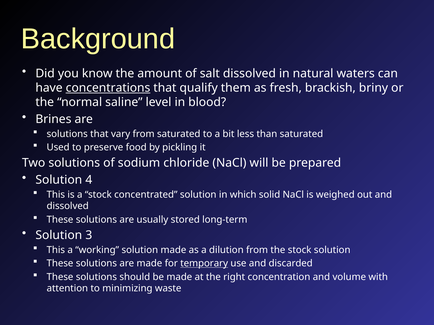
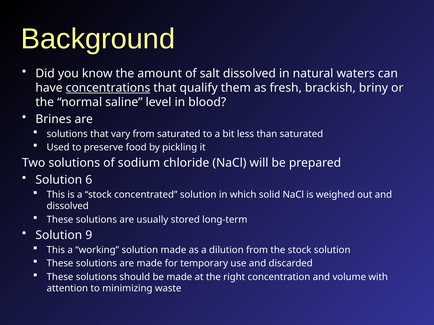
4: 4 -> 6 (89, 180)
3: 3 -> 9 (89, 236)
temporary underline: present -> none (204, 264)
